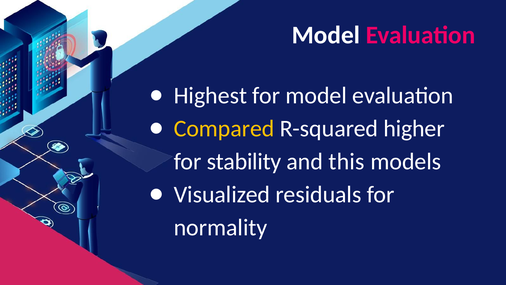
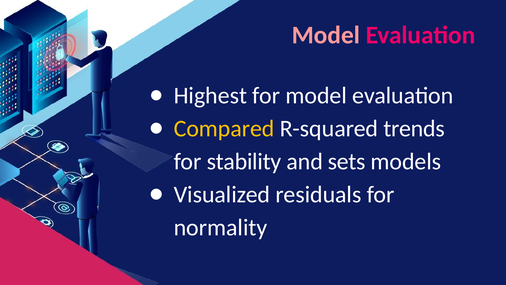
Model colour: white -> pink (326, 35)
higher: higher -> trends (414, 129)
this: this -> sets (347, 162)
